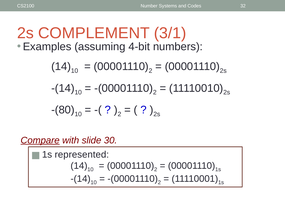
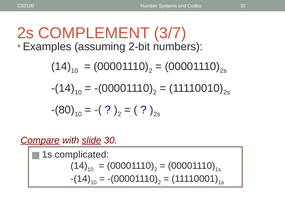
3/1: 3/1 -> 3/7 (170, 33)
4-bit: 4-bit -> 2-bit (139, 47)
slide underline: none -> present (92, 141)
represented: represented -> complicated (82, 155)
